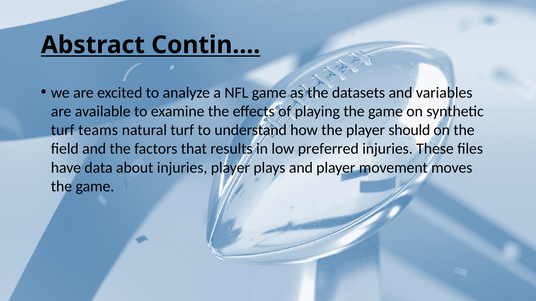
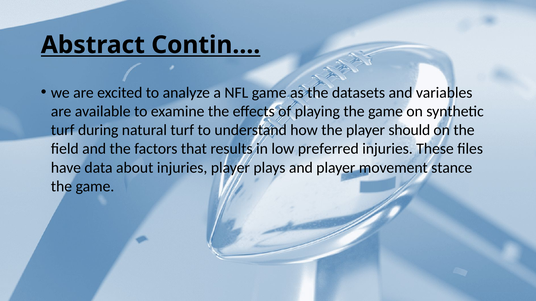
teams: teams -> during (98, 130)
moves: moves -> stance (452, 168)
